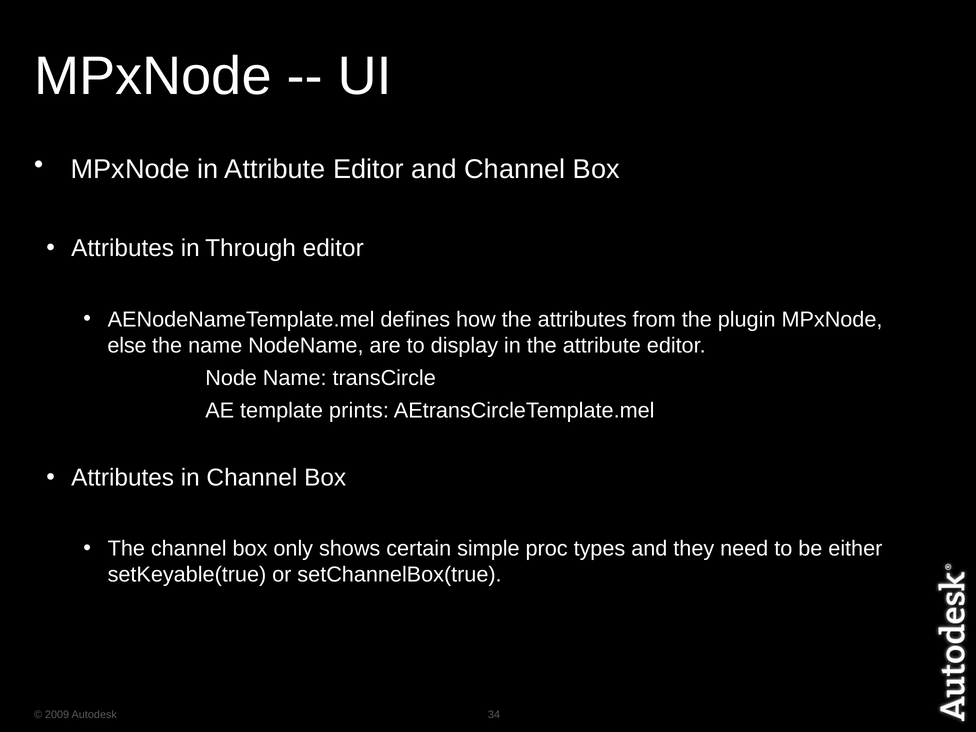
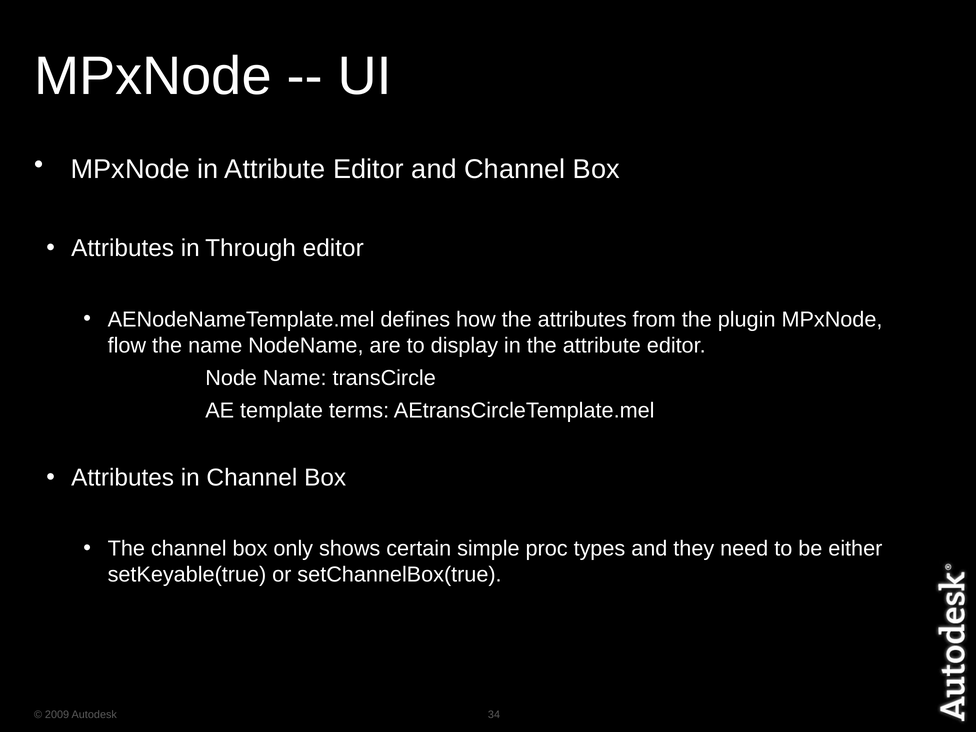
else: else -> flow (127, 345)
prints: prints -> terms (359, 410)
